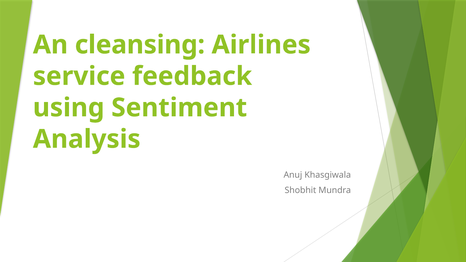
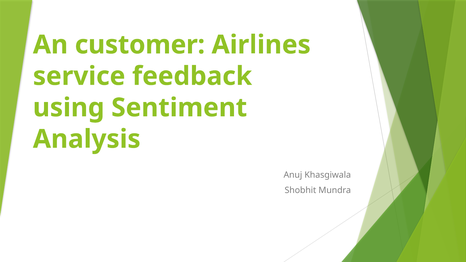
cleansing: cleansing -> customer (140, 45)
